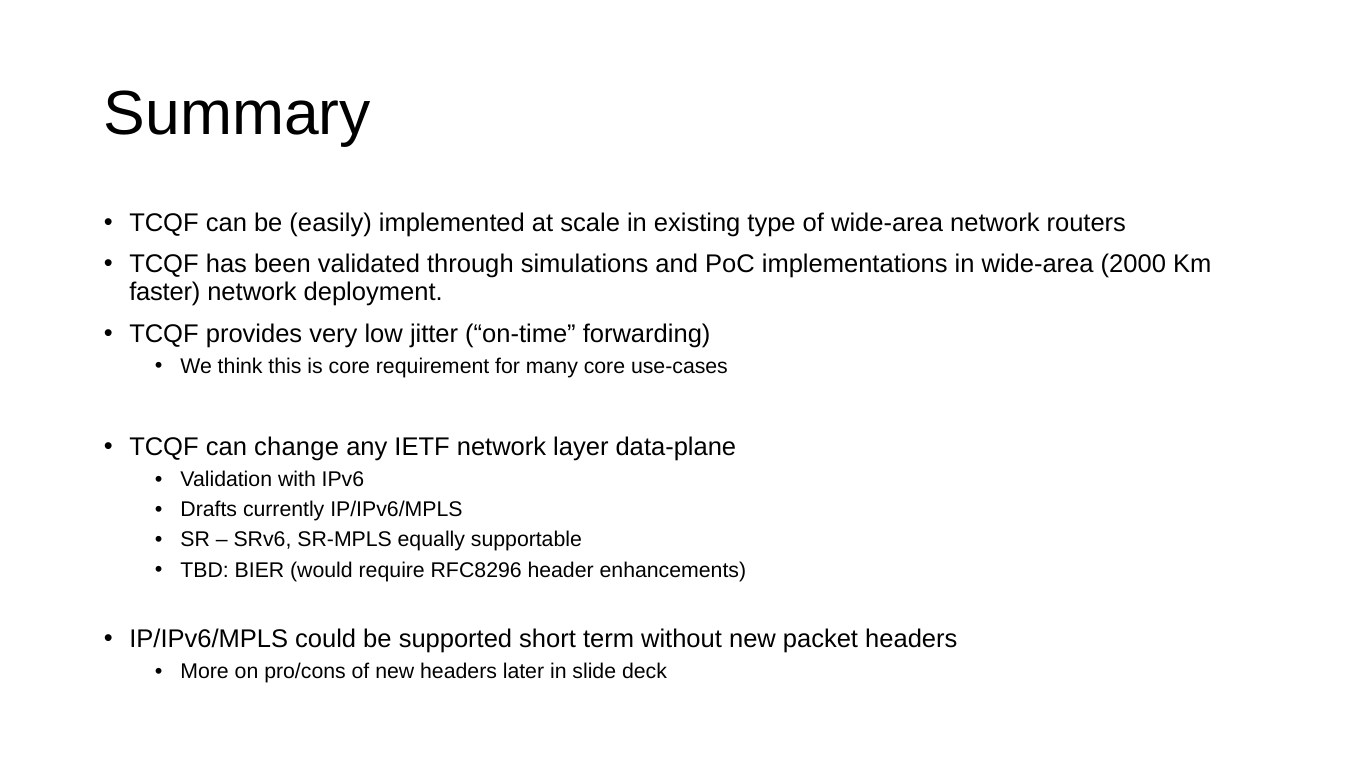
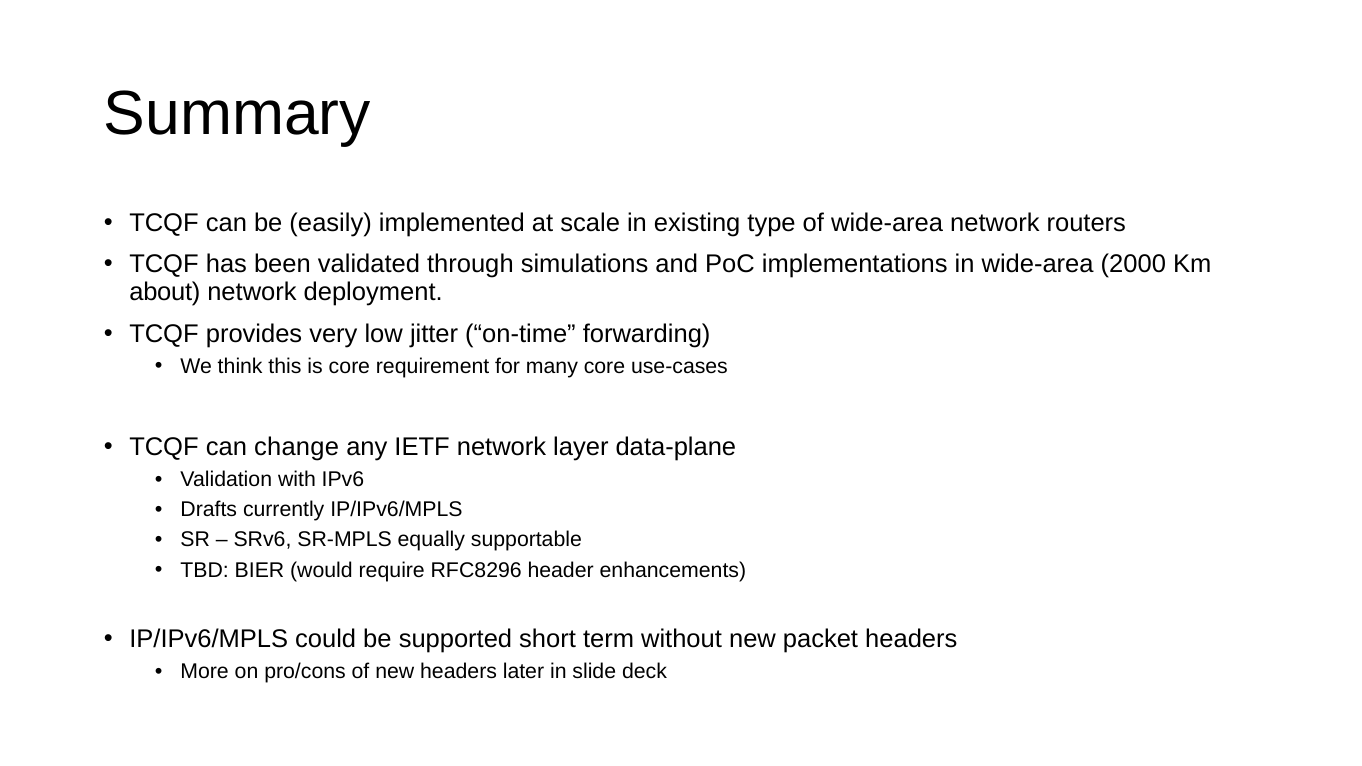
faster: faster -> about (165, 292)
